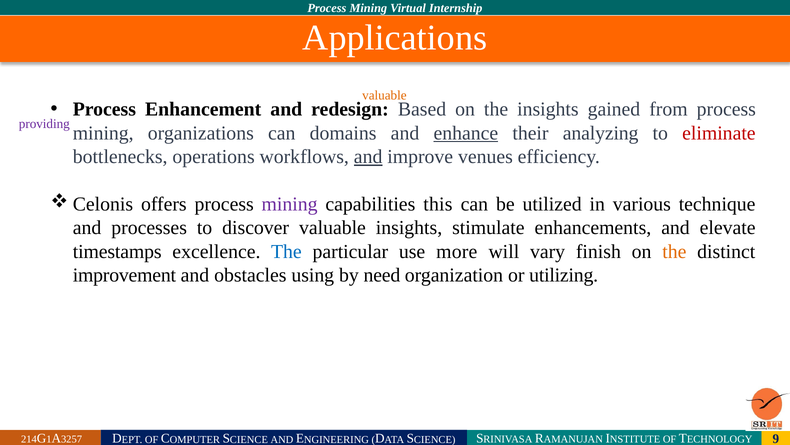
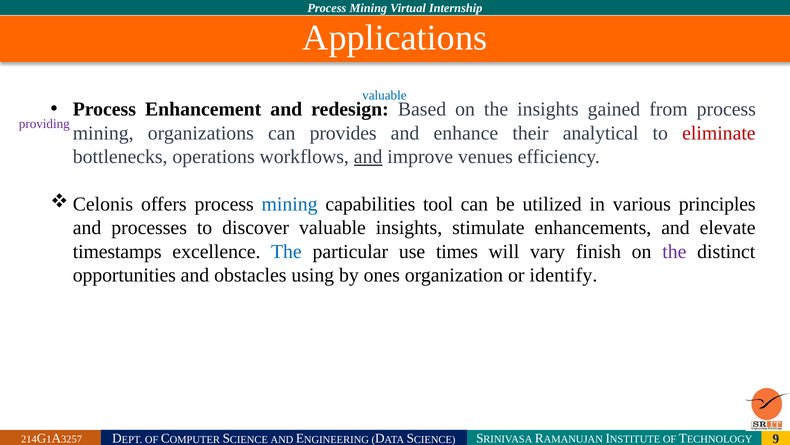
valuable colour: orange -> blue (384, 95)
domains: domains -> provides (343, 133)
enhance underline: present -> none (466, 133)
analyzing: analyzing -> analytical (601, 133)
mining colour: purple -> blue (290, 204)
capabilities this: this -> tool (438, 204)
various technique: technique -> principles (717, 204)
more: more -> times (457, 251)
the colour: orange -> purple (674, 251)
improvement: improvement -> opportunities (124, 275)
need: need -> ones (382, 275)
utilizing: utilizing -> identify (563, 275)
